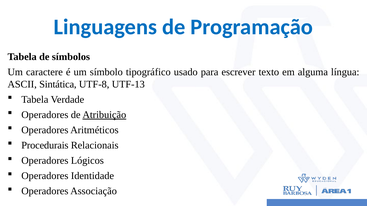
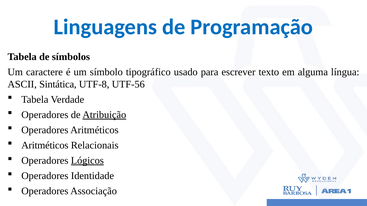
UTF-13: UTF-13 -> UTF-56 (128, 84)
Procedurais: Procedurais -> Aritméticos (45, 146)
Lógicos underline: none -> present (87, 161)
